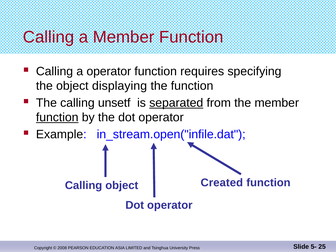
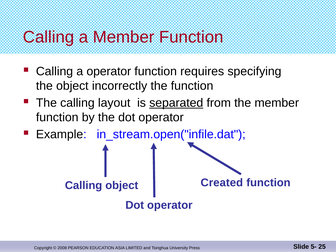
displaying: displaying -> incorrectly (120, 86)
unsetf: unsetf -> layout (114, 103)
function underline: present -> none (57, 117)
